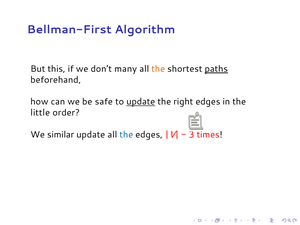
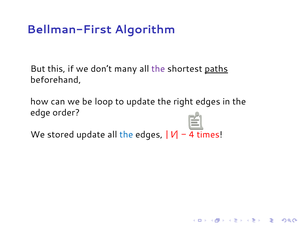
the colour: orange -> purple (158, 69)
safe: safe -> loop (104, 102)
update underline: present -> none (141, 102)
little: little -> edge (40, 113)
similar: similar -> stored (61, 134)
3: 3 -> 4 (192, 134)
